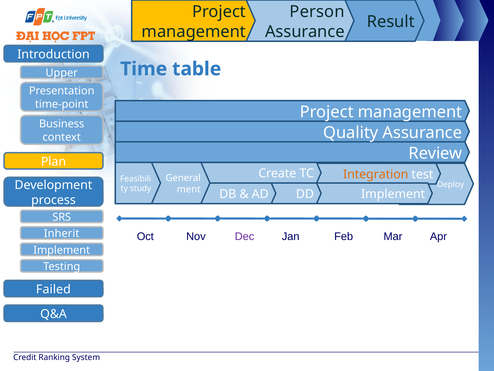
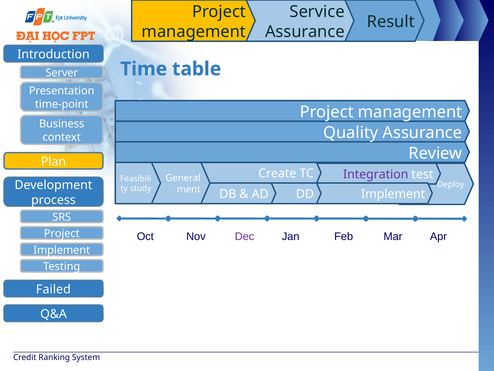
Person: Person -> Service (317, 12)
Upper: Upper -> Server (62, 73)
Integration colour: orange -> purple (376, 174)
Inherit: Inherit -> Project (62, 233)
